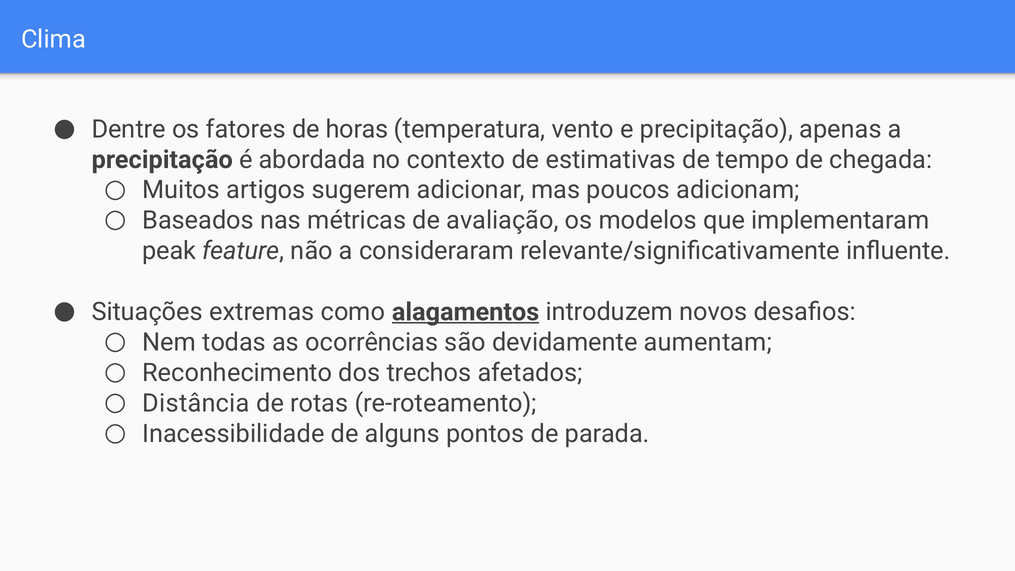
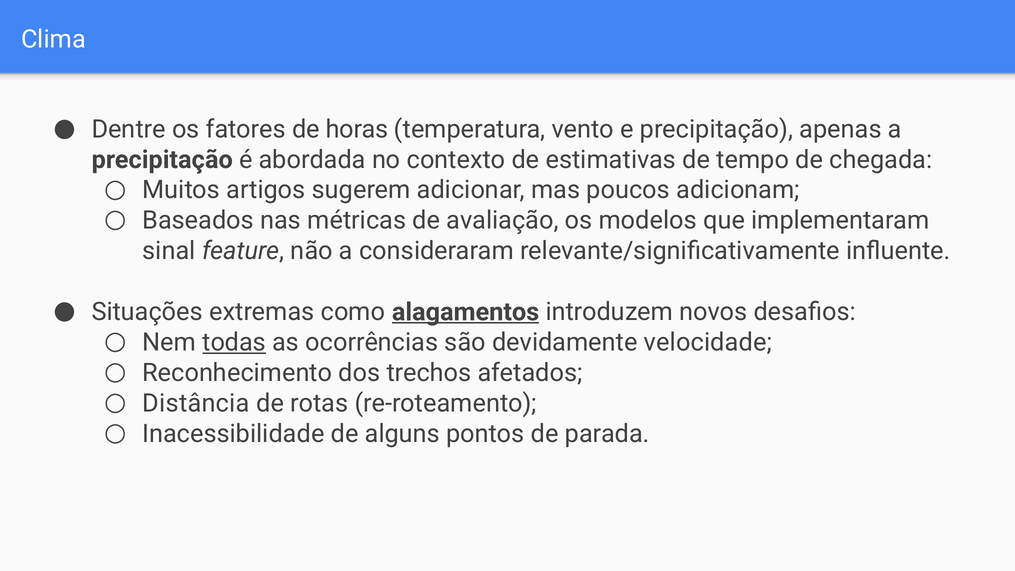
peak: peak -> sinal (169, 251)
todas underline: none -> present (234, 342)
aumentam: aumentam -> velocidade (708, 342)
